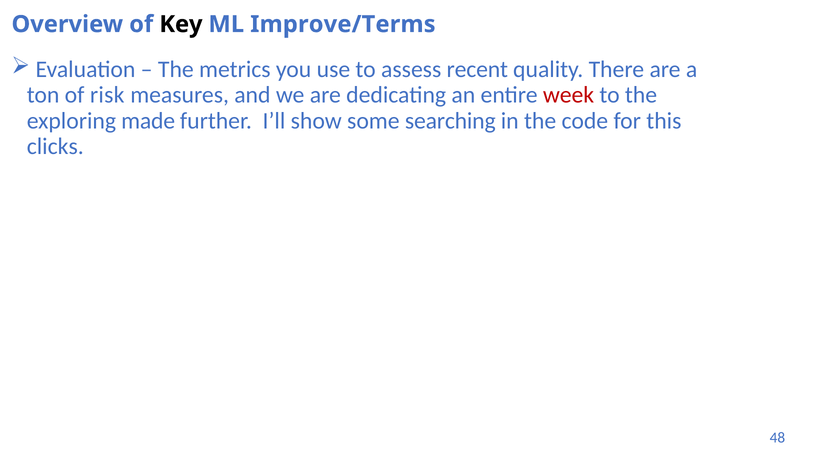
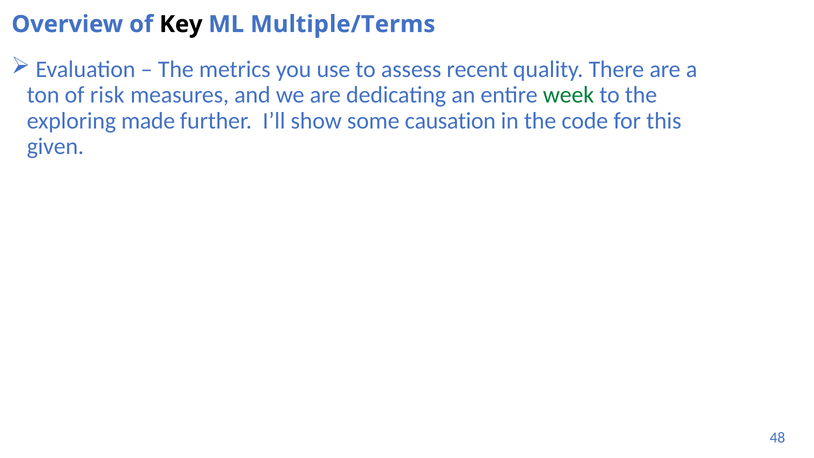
Improve/Terms: Improve/Terms -> Multiple/Terms (343, 24)
week colour: red -> green (569, 95)
searching: searching -> causation (450, 121)
clicks: clicks -> given (55, 146)
